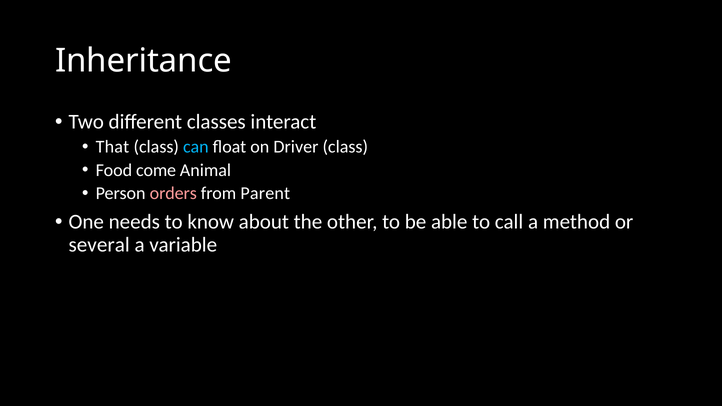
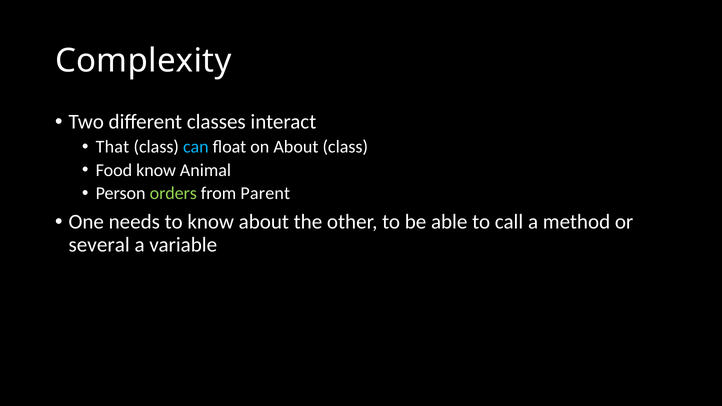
Inheritance: Inheritance -> Complexity (143, 61)
on Driver: Driver -> About (296, 147)
Food come: come -> know (156, 170)
orders colour: pink -> light green (173, 193)
